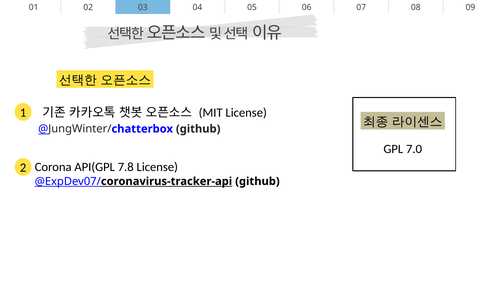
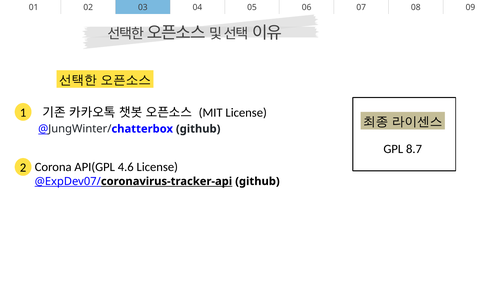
7.0: 7.0 -> 8.7 (414, 149)
7.8: 7.8 -> 4.6 (126, 167)
